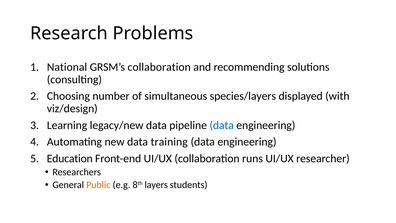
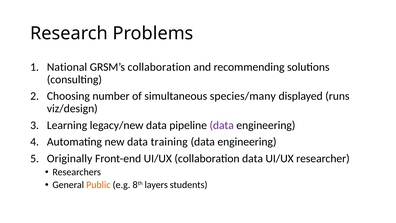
species/layers: species/layers -> species/many (243, 96)
with: with -> runs (337, 96)
data colour: blue -> purple (222, 125)
Education: Education -> Originally (70, 158)
collaboration runs: runs -> data (253, 158)
